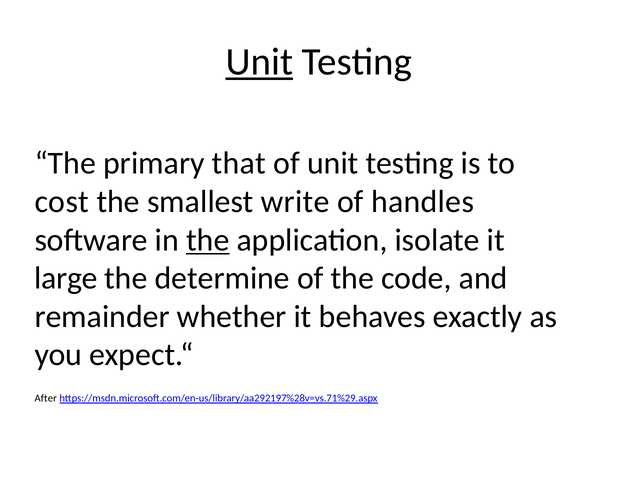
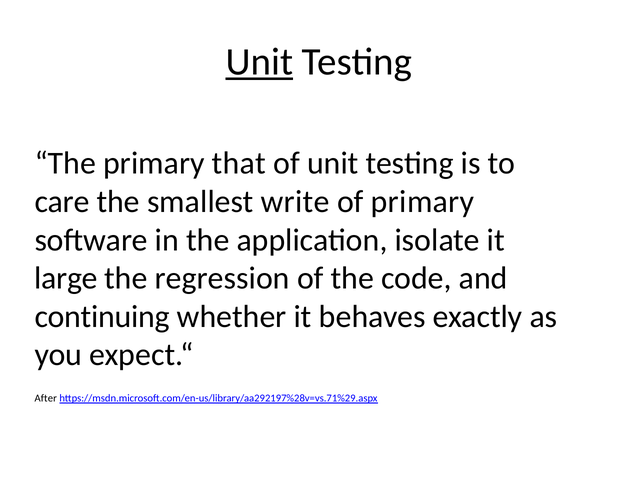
cost: cost -> care (62, 201)
of handles: handles -> primary (423, 201)
the underline: present -> none (208, 240)
determine: determine -> regression (222, 278)
remainder: remainder -> continuing (102, 316)
